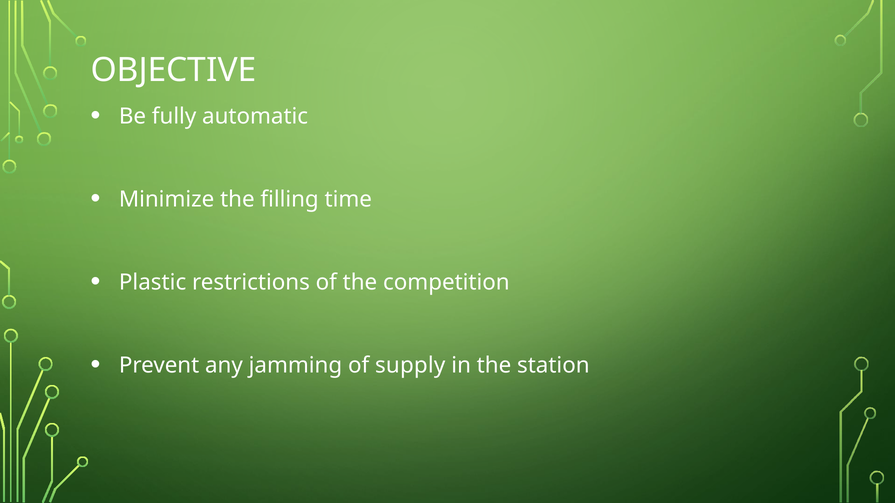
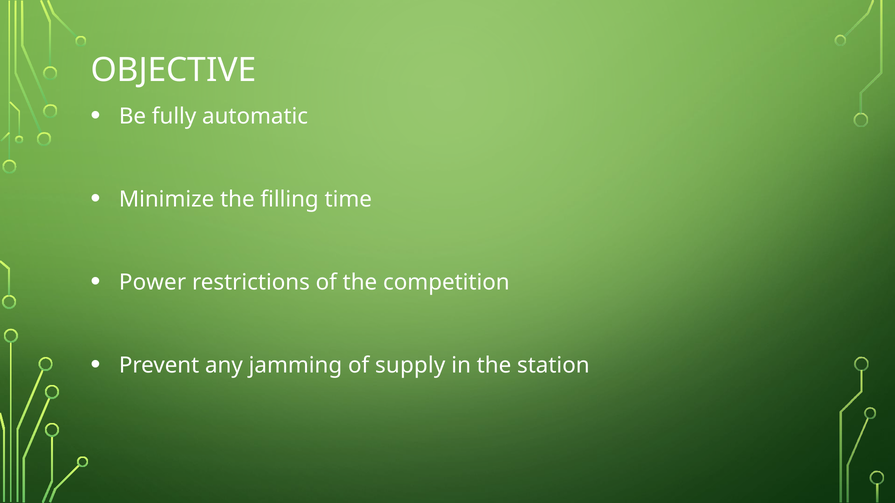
Plastic: Plastic -> Power (153, 283)
